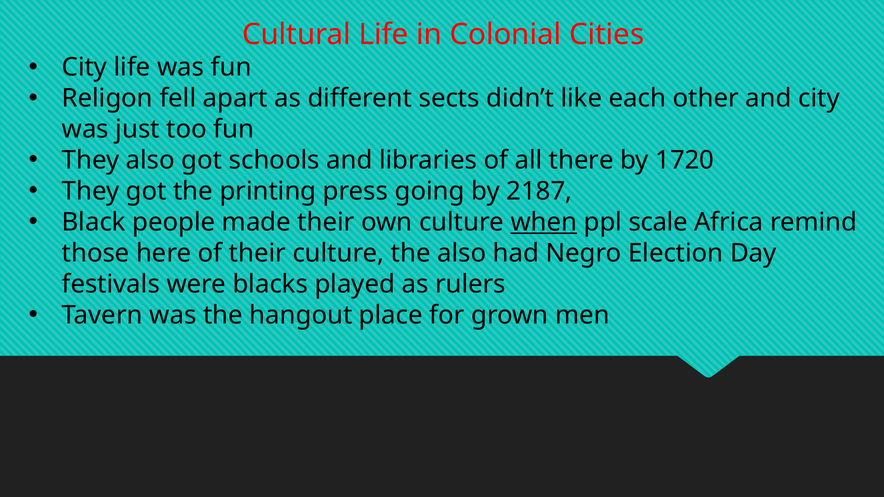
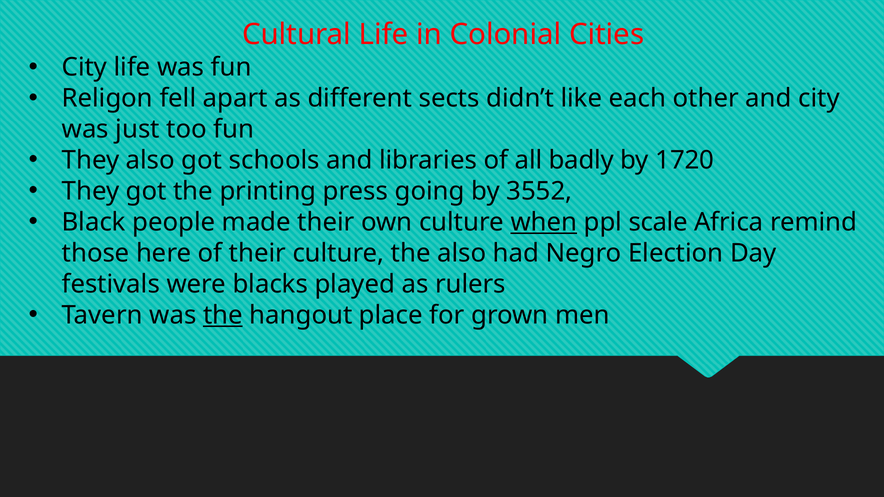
there: there -> badly (581, 160)
2187: 2187 -> 3552 (539, 191)
the underline: none -> present (223, 315)
